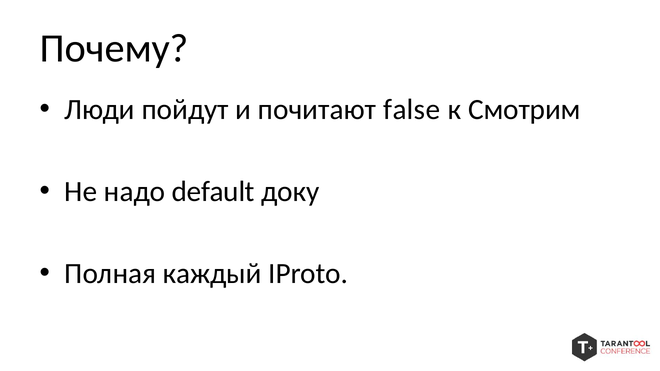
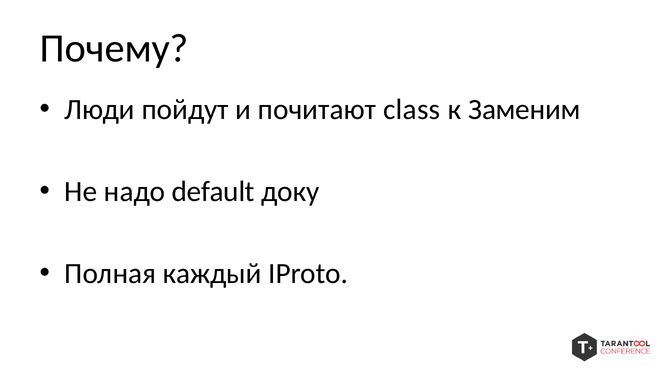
false: false -> class (412, 110)
Смотрим: Смотрим -> Заменим (525, 110)
